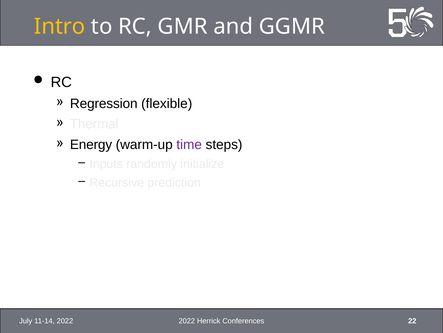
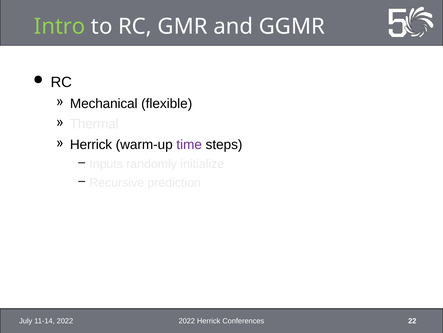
Intro colour: yellow -> light green (60, 27)
Regression: Regression -> Mechanical (104, 103)
Energy: Energy -> Herrick (91, 144)
